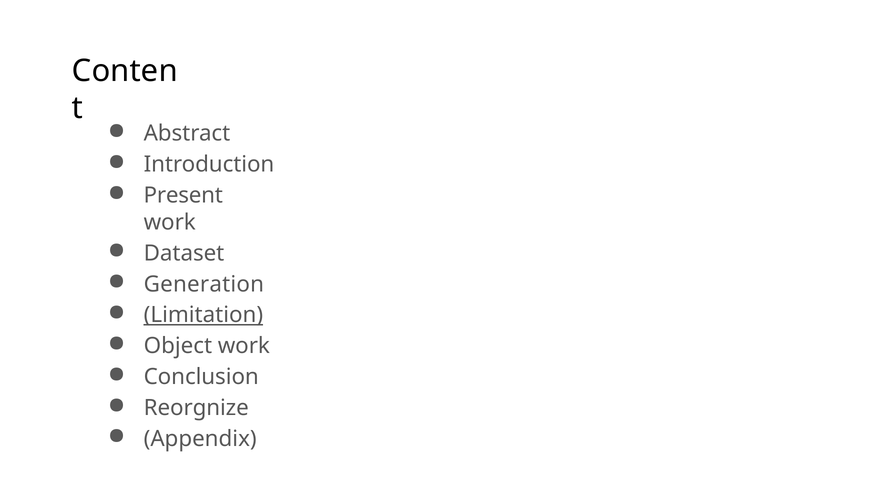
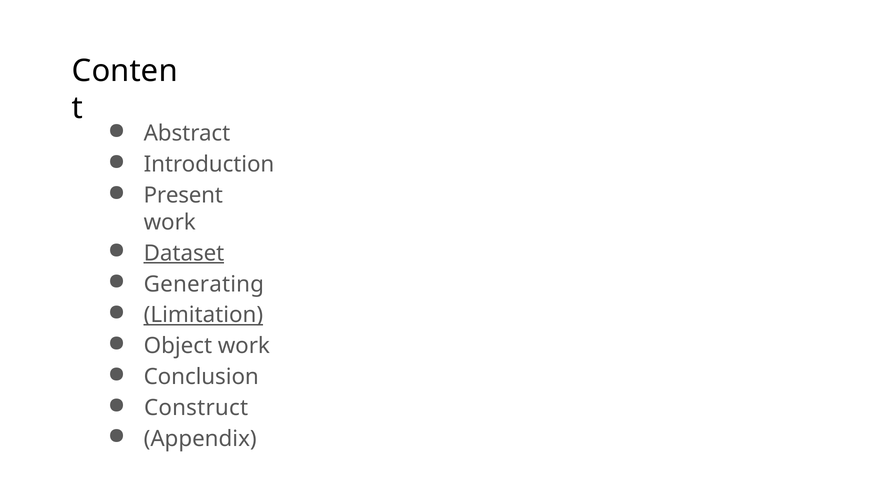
Dataset underline: none -> present (184, 253)
Generation: Generation -> Generating (204, 284)
Reorgnize: Reorgnize -> Construct (196, 408)
